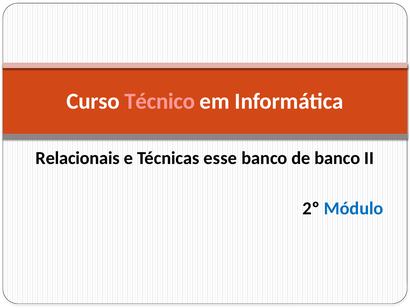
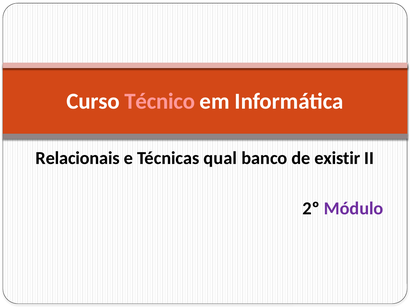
esse: esse -> qual (220, 158)
de banco: banco -> existir (337, 158)
Módulo colour: blue -> purple (354, 208)
